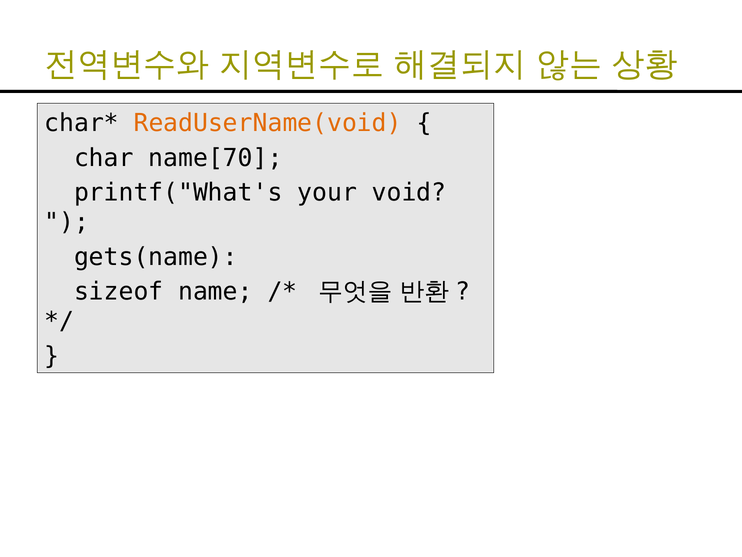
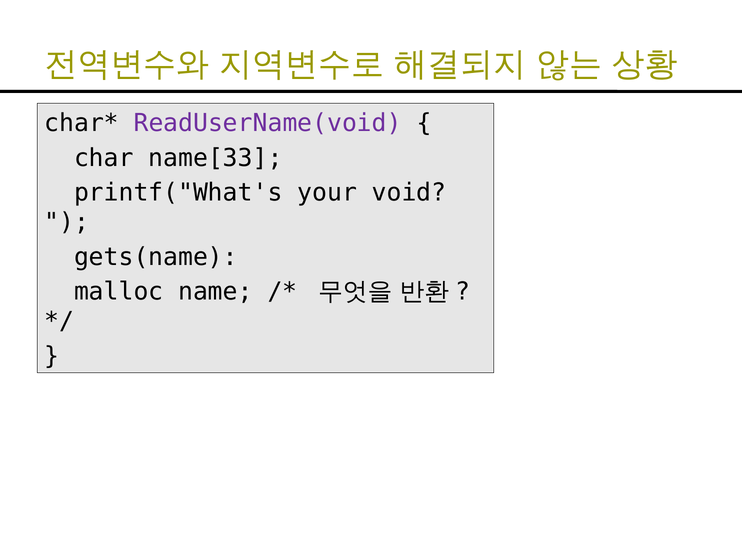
ReadUserName(void colour: orange -> purple (268, 123)
name[70: name[70 -> name[33 (215, 158)
sizeof: sizeof -> malloc (119, 291)
